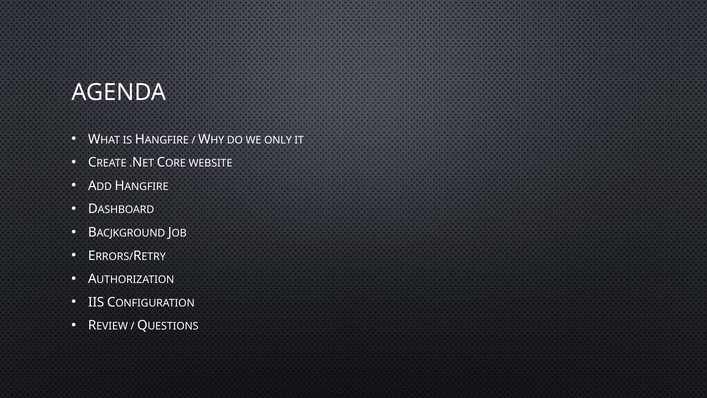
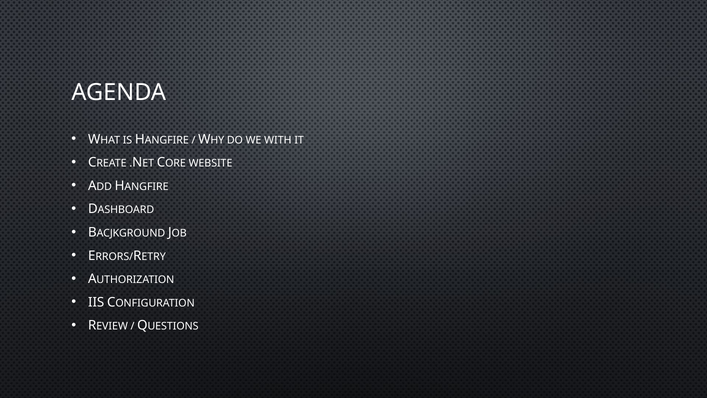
ONLY: ONLY -> WITH (278, 140)
